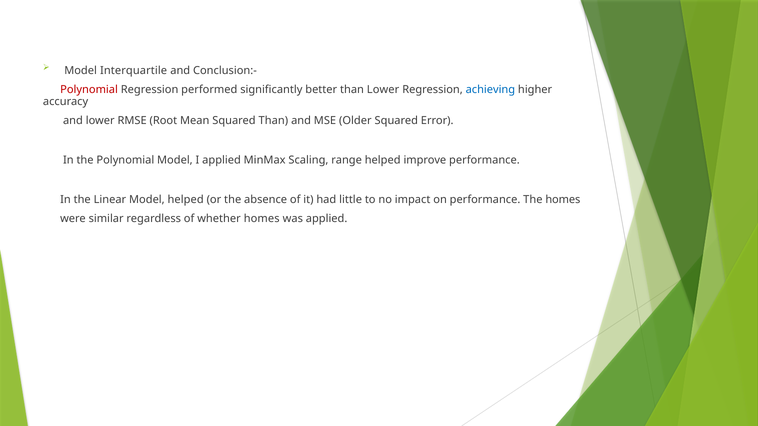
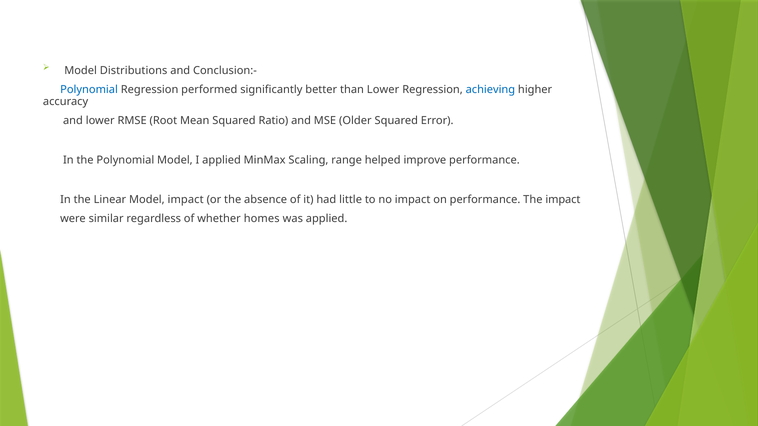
Interquartile: Interquartile -> Distributions (134, 71)
Polynomial colour: red -> blue (89, 90)
Squared Than: Than -> Ratio (273, 121)
Model helped: helped -> impact (186, 200)
The homes: homes -> impact (563, 200)
